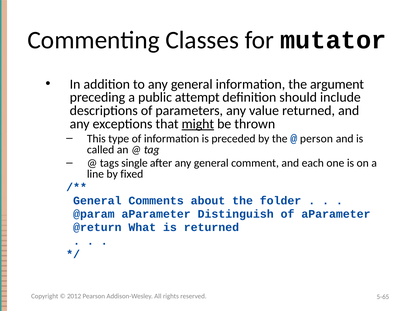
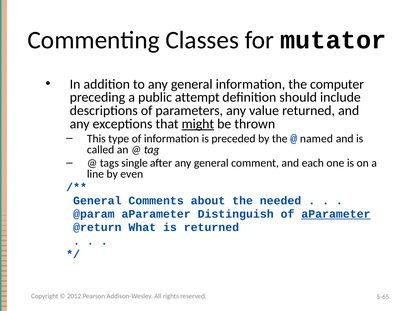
argument: argument -> computer (337, 84)
person: person -> named (316, 138)
fixed: fixed -> even (132, 174)
folder: folder -> needed (281, 200)
aParameter underline: none -> present (336, 214)
